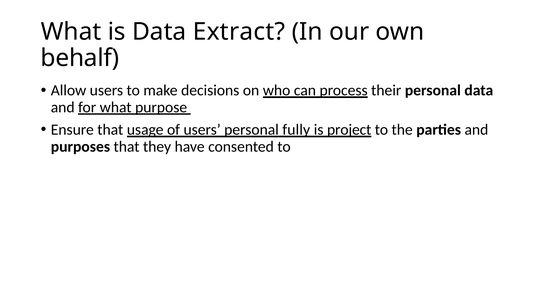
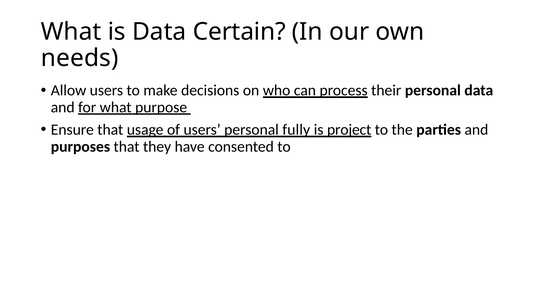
Extract: Extract -> Certain (239, 32)
behalf: behalf -> needs (80, 58)
